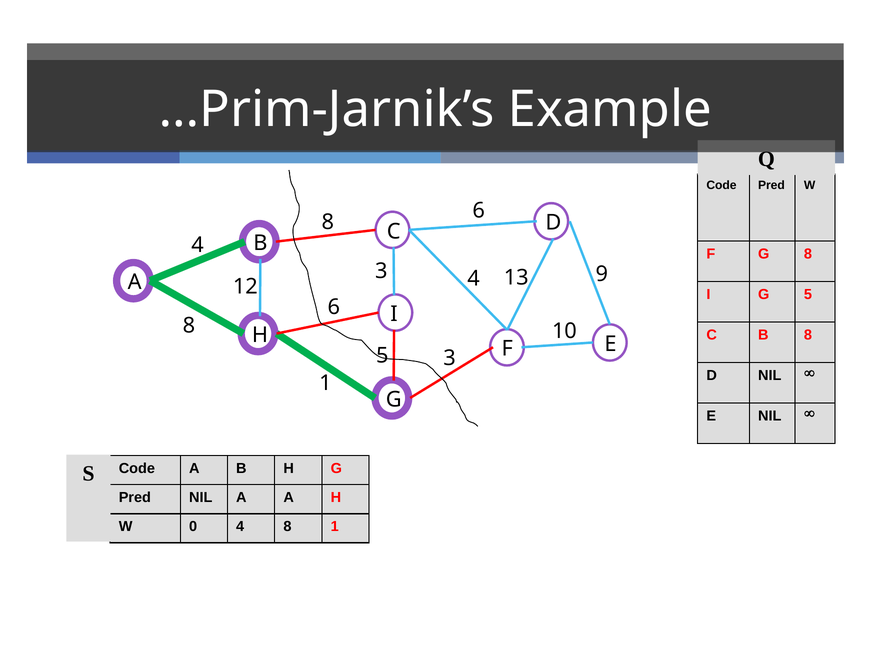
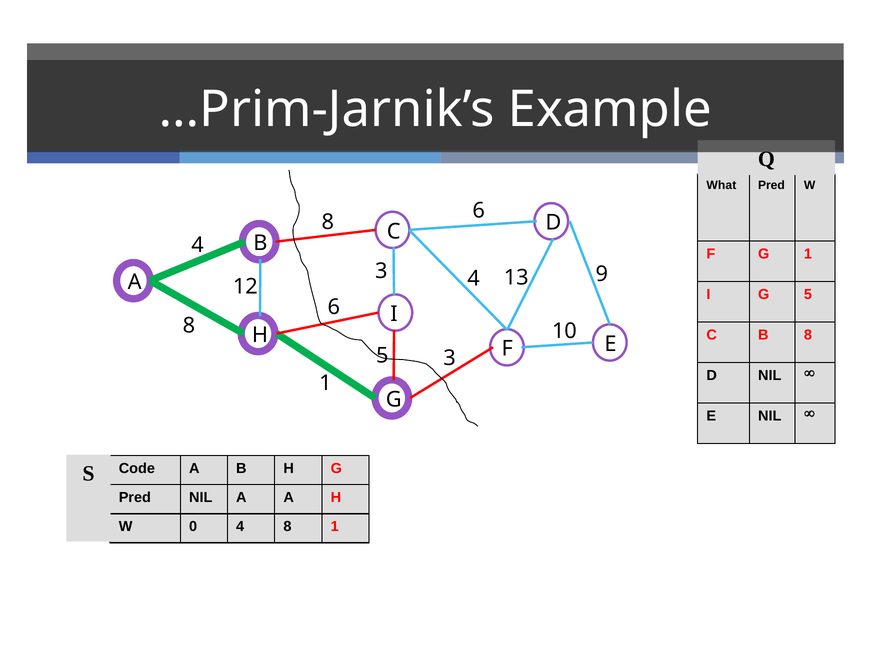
Code: Code -> What (721, 185)
G 8: 8 -> 1 (808, 254)
